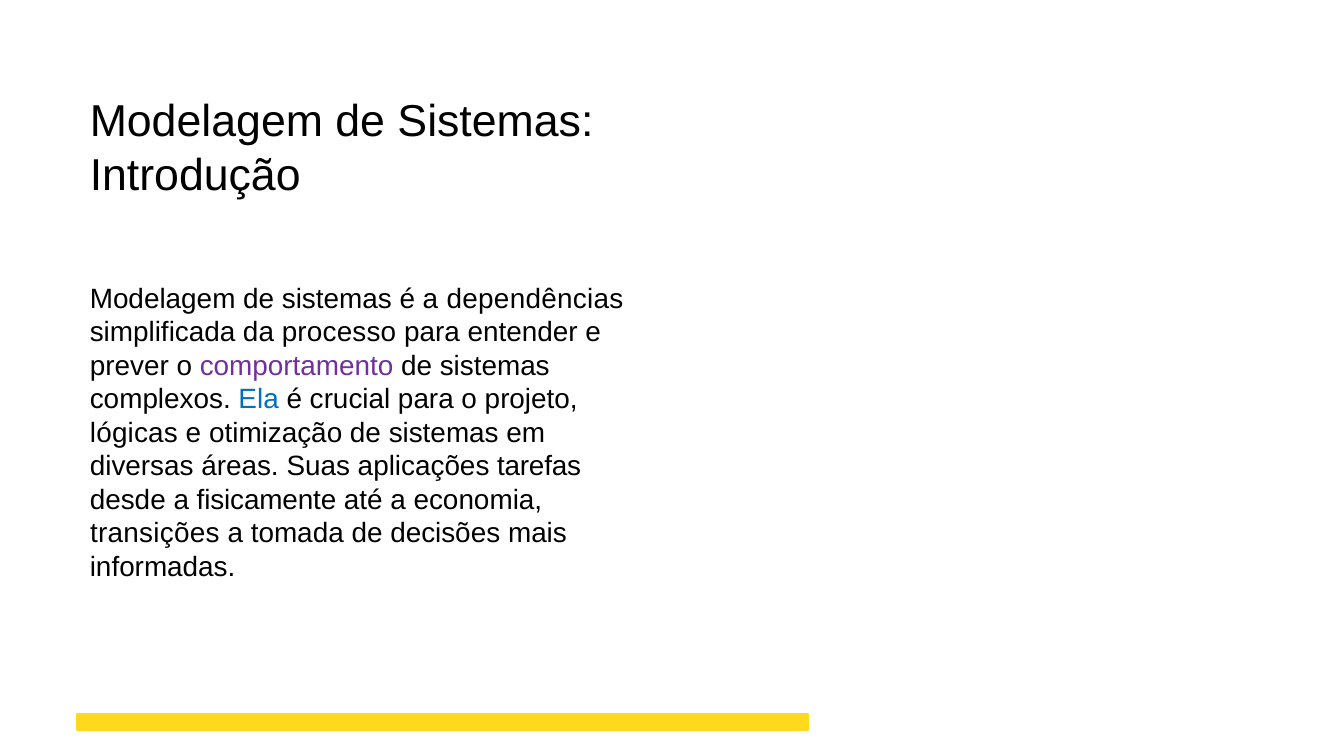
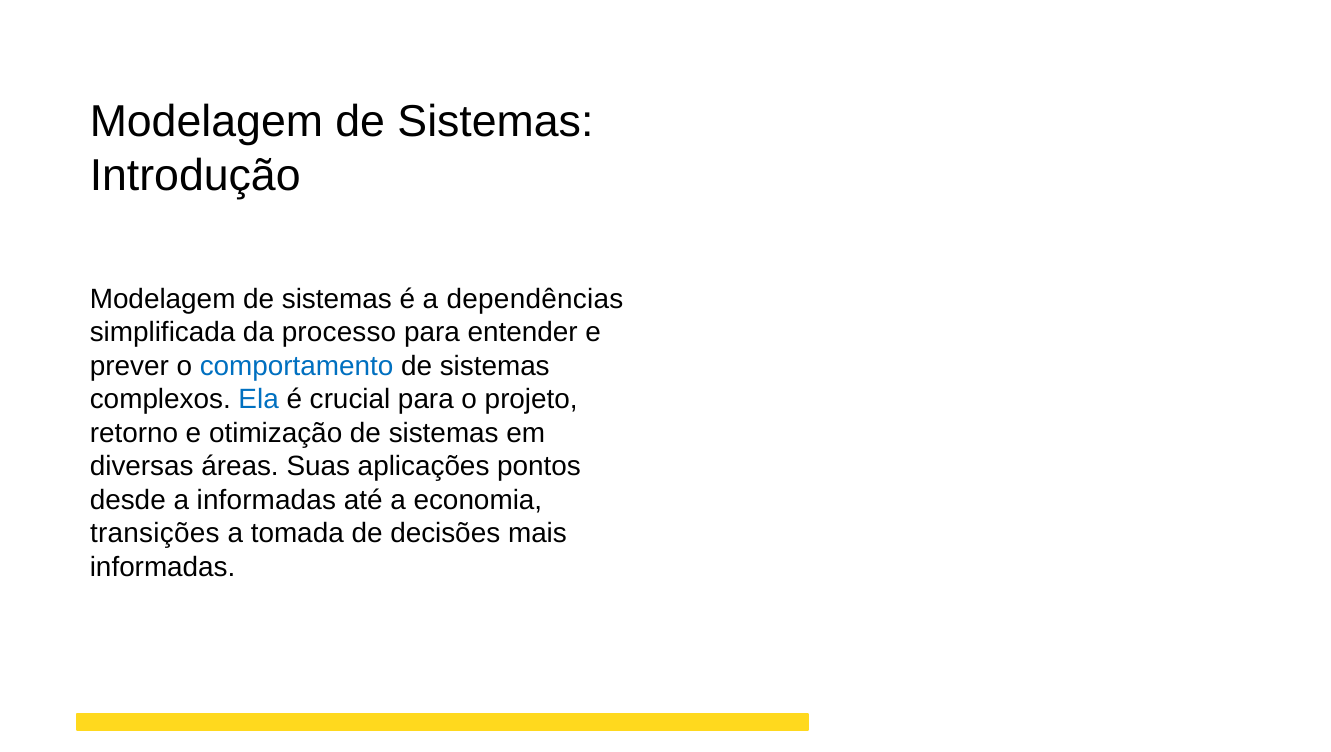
comportamento colour: purple -> blue (297, 366)
lógicas: lógicas -> retorno (134, 433)
tarefas: tarefas -> pontos (539, 467)
a fisicamente: fisicamente -> informadas (266, 500)
